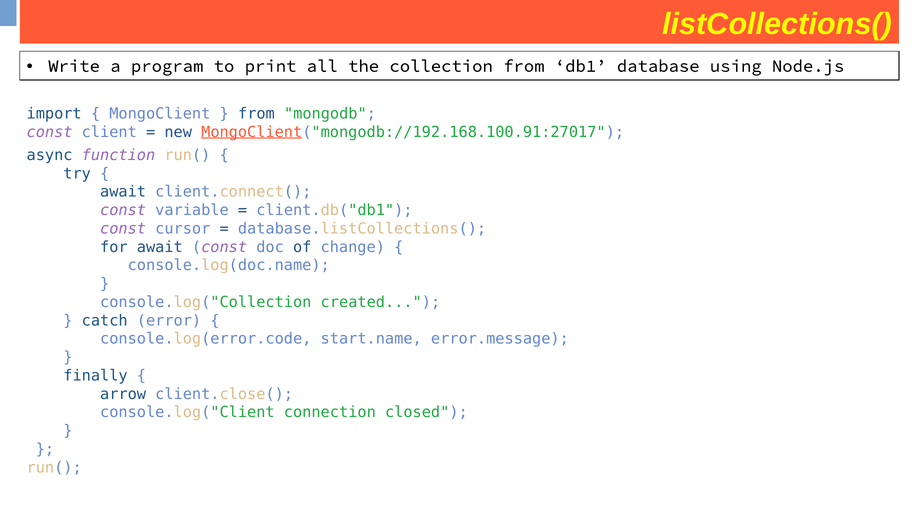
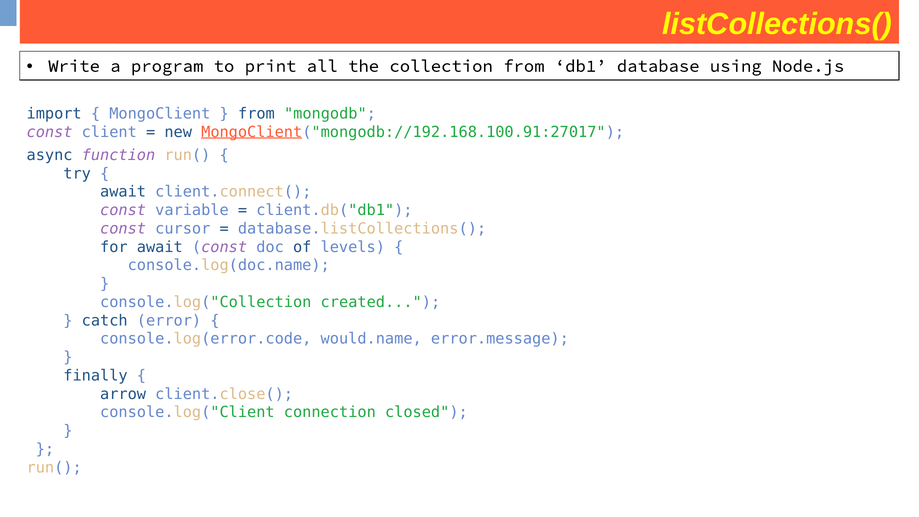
change: change -> levels (353, 247)
start.name: start.name -> would.name (371, 339)
